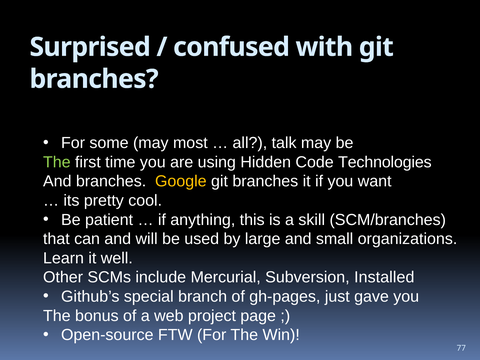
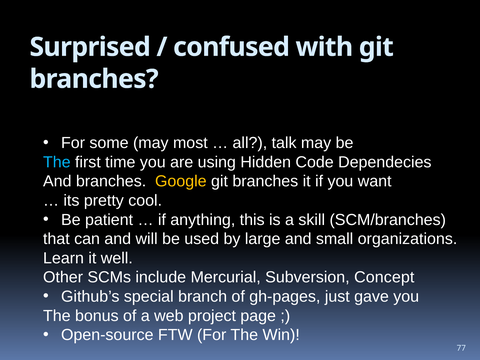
The colour: light green -> light blue (57, 162)
Technologies: Technologies -> Dependecies (385, 162)
Installed: Installed -> Concept (384, 277)
